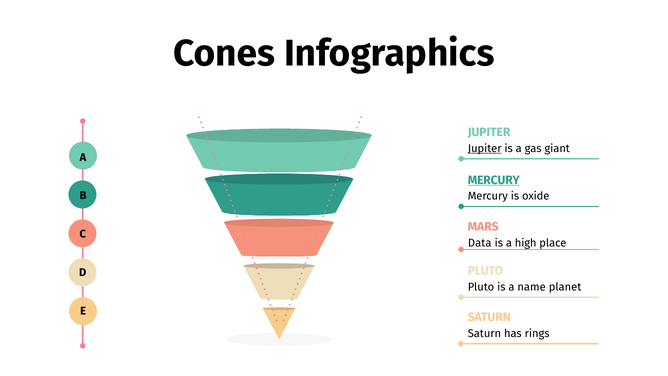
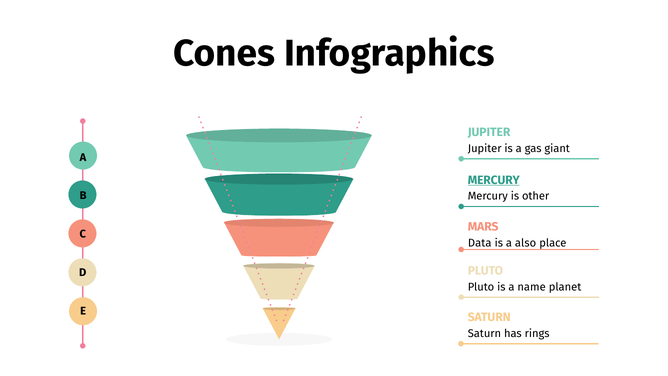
Jupiter underline: present -> none (485, 148)
oxide: oxide -> other (536, 196)
high: high -> also (526, 243)
